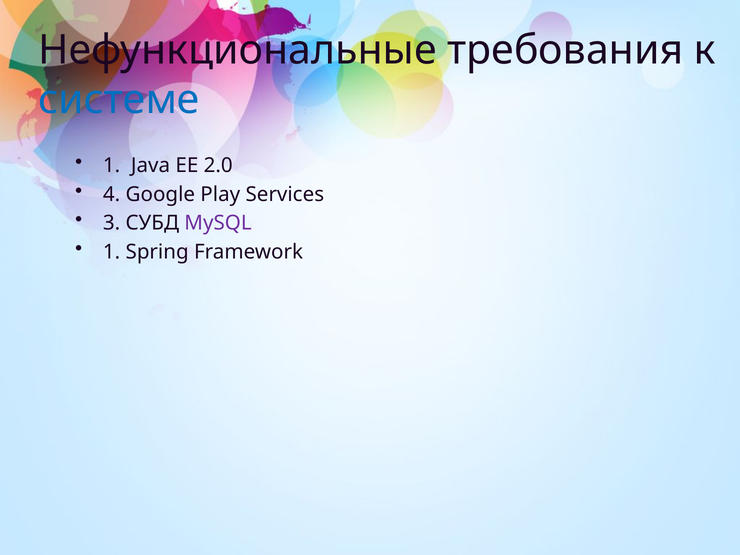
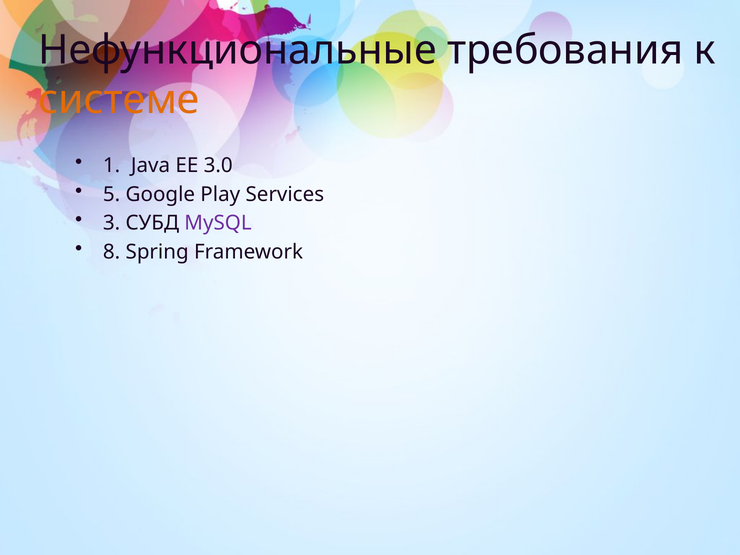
системе colour: blue -> orange (119, 100)
2.0: 2.0 -> 3.0 (218, 165)
4: 4 -> 5 (112, 194)
1: 1 -> 8 (112, 252)
